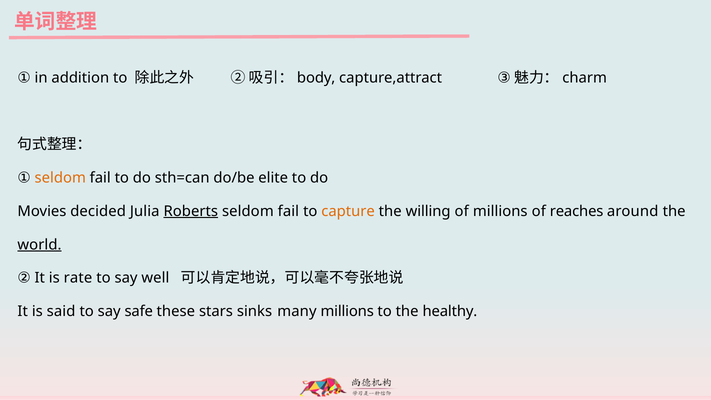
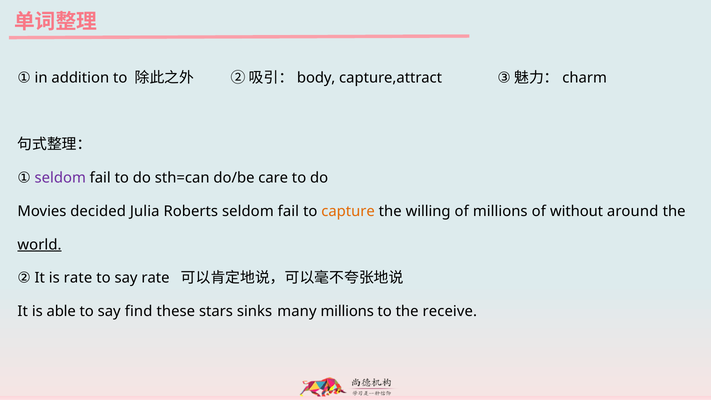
seldom colour: orange -> purple (60, 178)
elite: elite -> care (273, 178)
Roberts underline: present -> none (191, 211)
reaches: reaches -> without (577, 211)
say well: well -> rate (155, 278)
said: said -> able (61, 311)
safe: safe -> find (139, 311)
healthy: healthy -> receive (450, 311)
